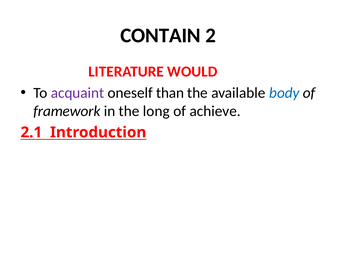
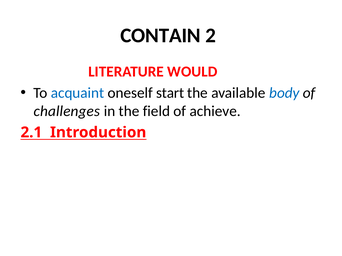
acquaint colour: purple -> blue (78, 93)
than: than -> start (170, 93)
framework: framework -> challenges (67, 111)
long: long -> field (156, 111)
